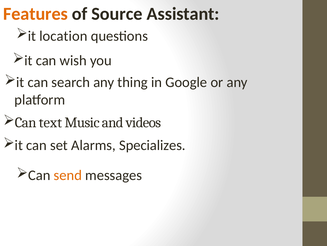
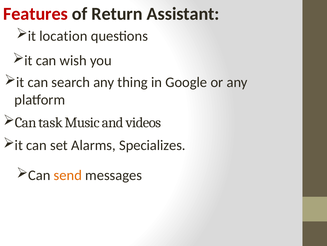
Features colour: orange -> red (36, 14)
Source: Source -> Return (117, 14)
text: text -> task (51, 122)
